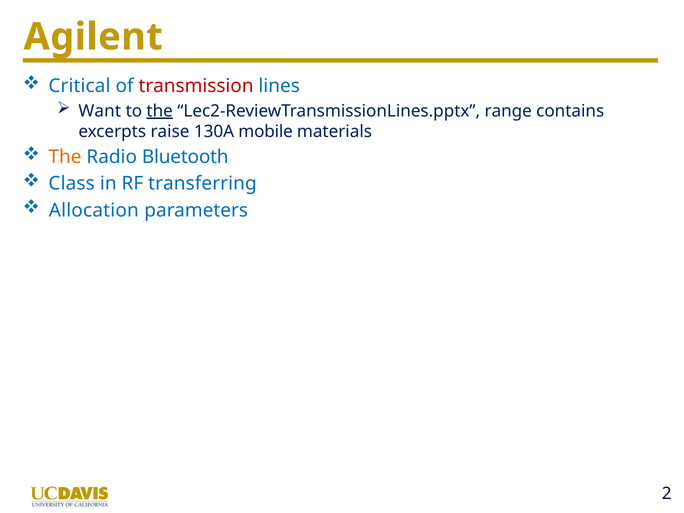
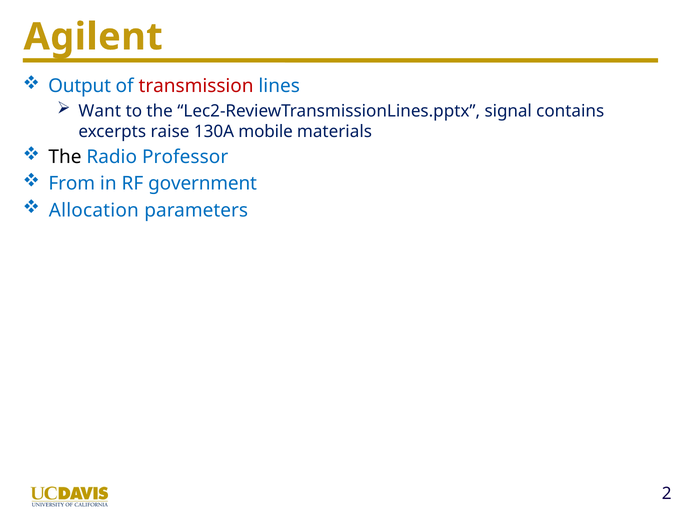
Critical: Critical -> Output (80, 86)
the underline: present -> none (160, 111)
range: range -> signal (508, 111)
The colour: orange -> black (65, 157)
Bluetooth: Bluetooth -> Professor (185, 157)
Class: Class -> From (72, 184)
transferring: transferring -> government (203, 184)
